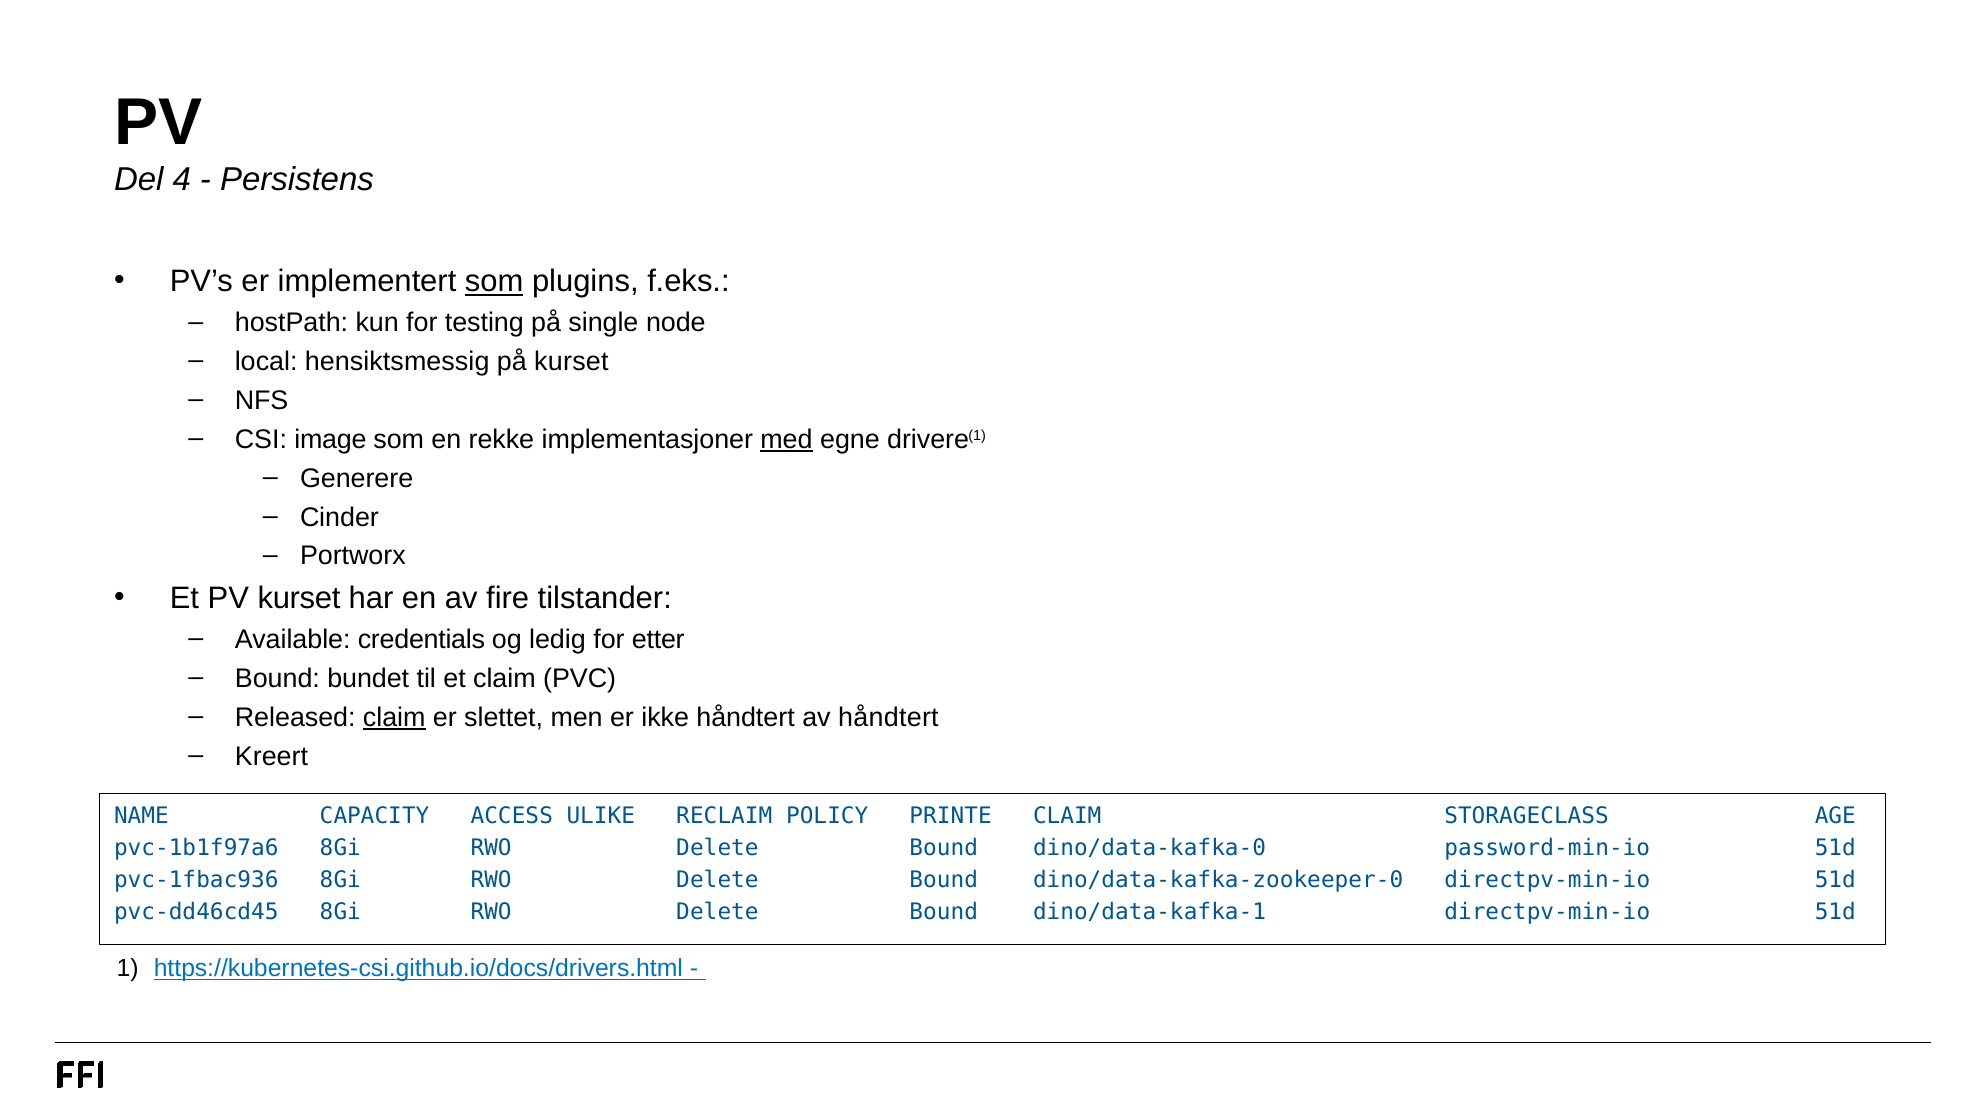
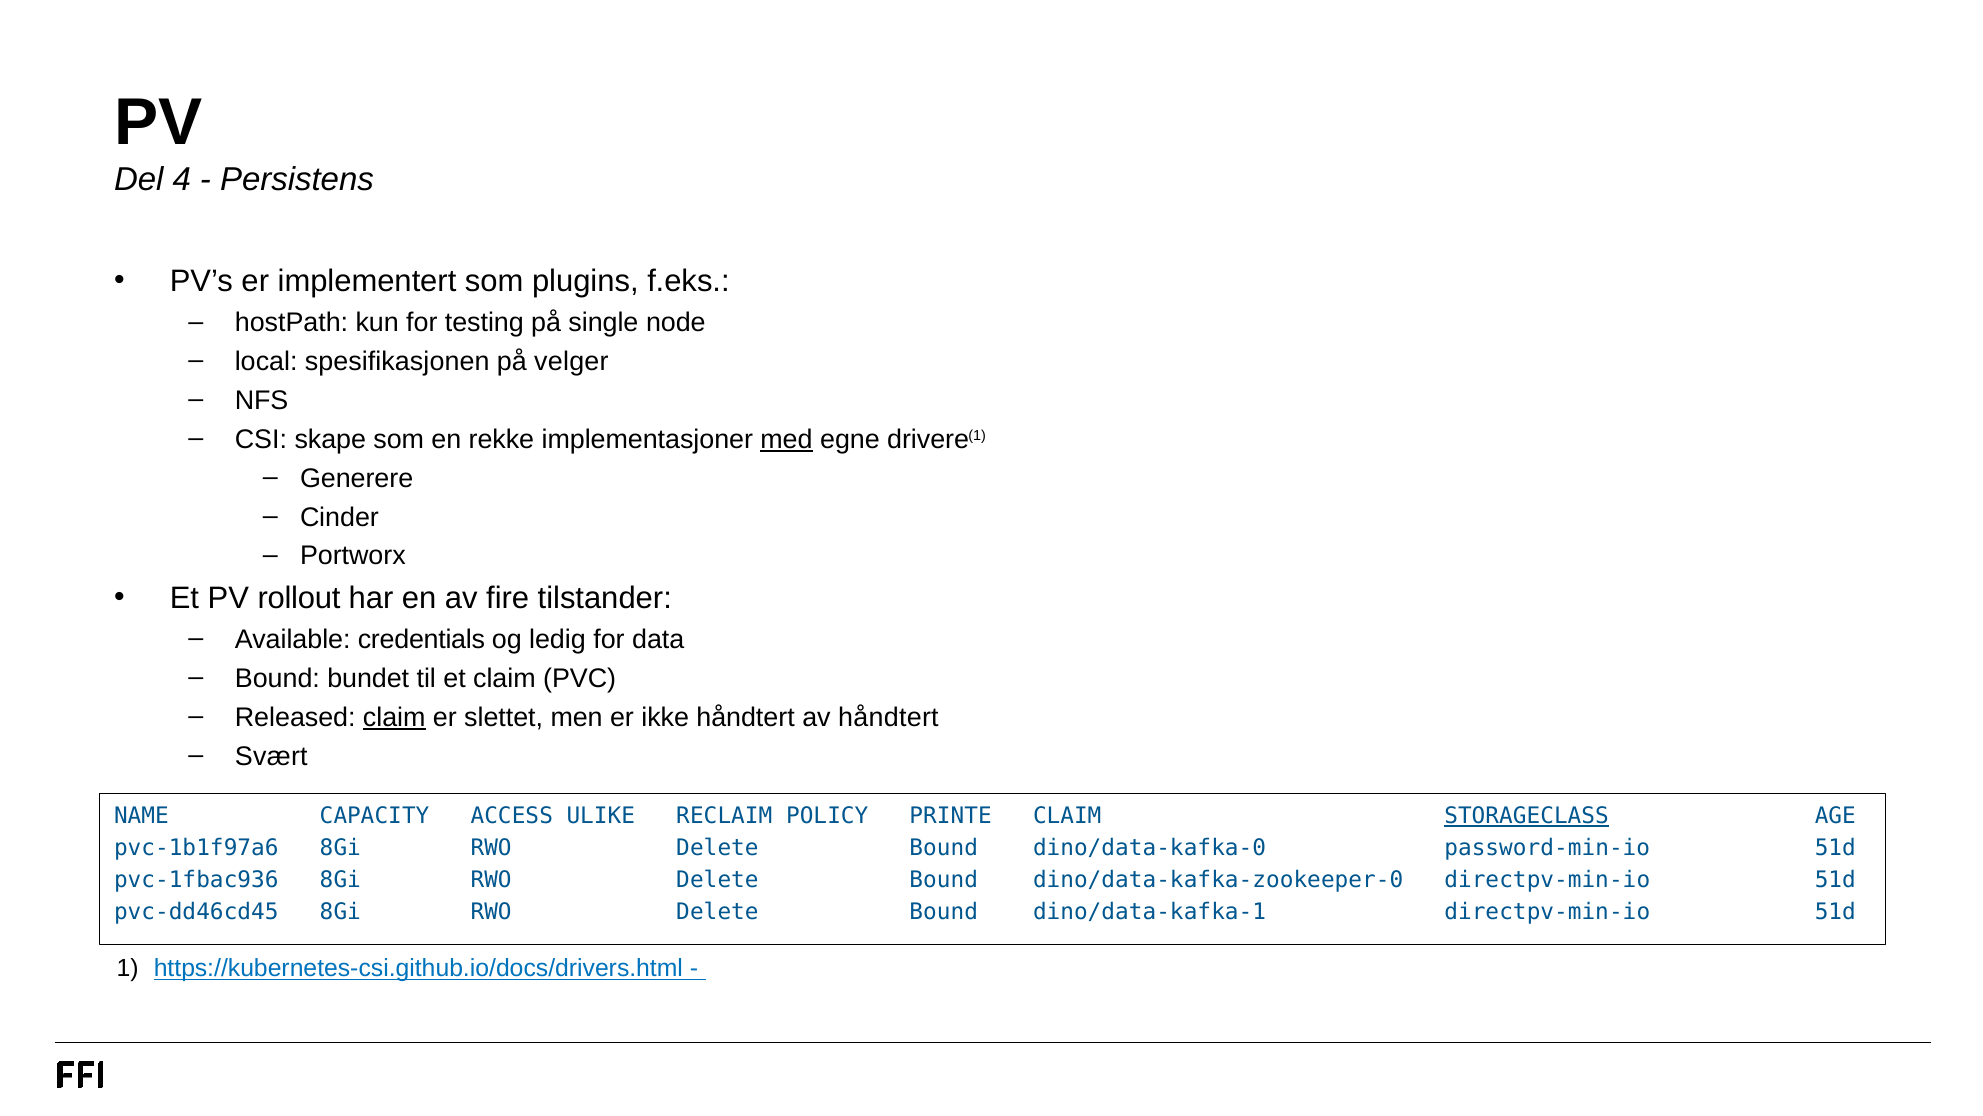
som underline: present -> none (494, 281)
hensiktsmessig: hensiktsmessig -> spesifikasjonen (397, 361)
på kurset: kurset -> velger (571, 361)
image: image -> skape (330, 439)
PV kurset: kurset -> rollout (299, 598)
etter: etter -> data (658, 639)
Kreert: Kreert -> Svært (271, 756)
STORAGECLASS underline: none -> present (1527, 816)
